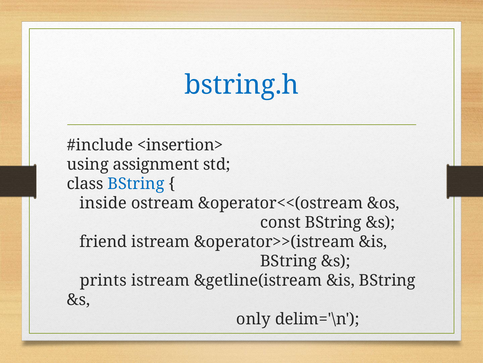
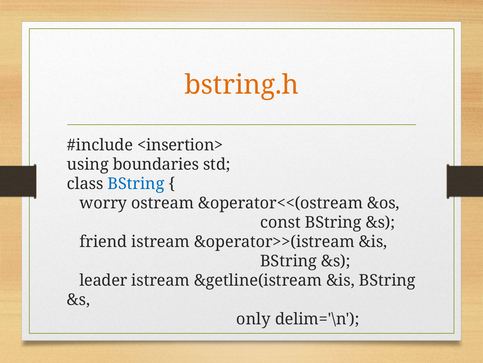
bstring.h colour: blue -> orange (242, 85)
assignment: assignment -> boundaries (156, 164)
inside: inside -> worry (103, 203)
prints: prints -> leader (103, 280)
